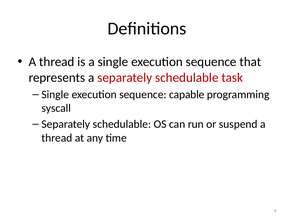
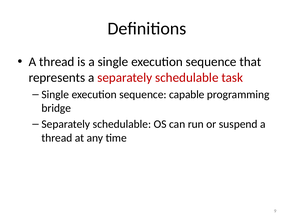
syscall: syscall -> bridge (56, 108)
